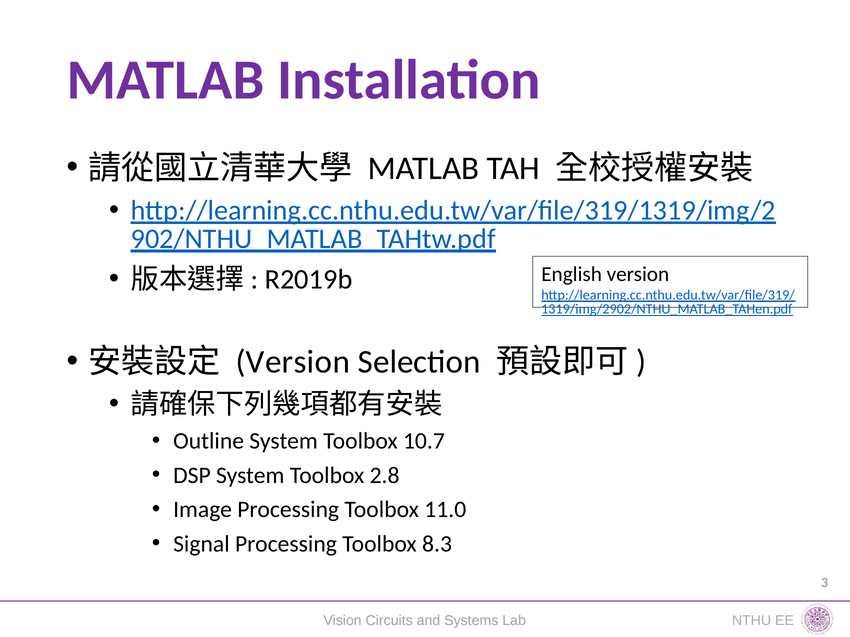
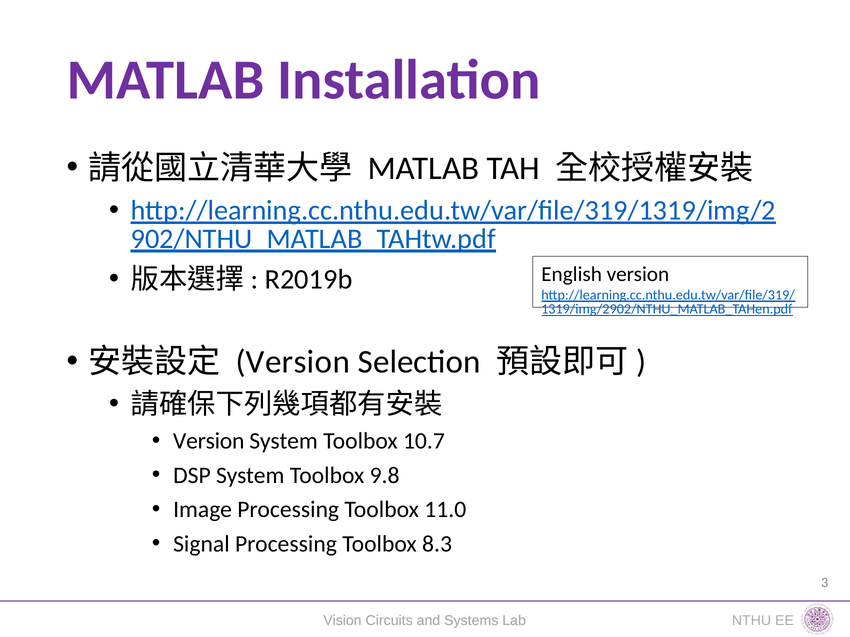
Outline: Outline -> Version (209, 441)
2.8: 2.8 -> 9.8 (385, 476)
